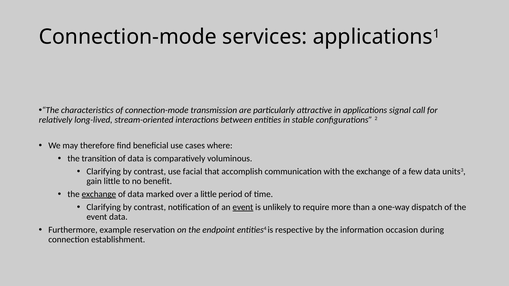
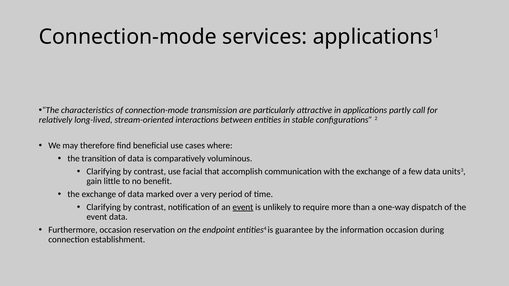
signal: signal -> partly (400, 110)
exchange underline: present -> none (99, 194)
a little: little -> very (208, 194)
Furthermore example: example -> occasion (115, 230)
respective: respective -> guarantee (294, 230)
